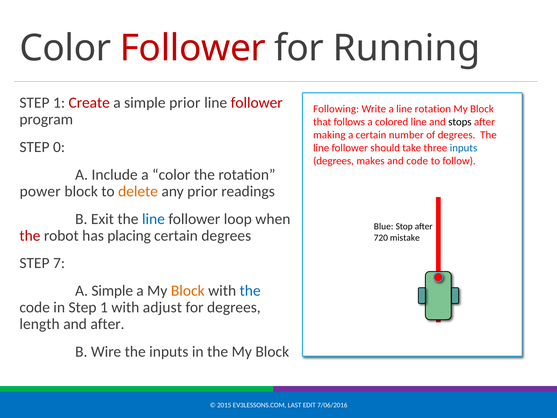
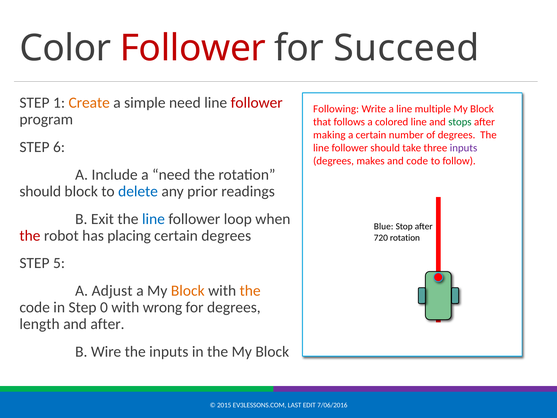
Running: Running -> Succeed (406, 48)
Create colour: red -> orange (89, 103)
simple prior: prior -> need (185, 103)
line rotation: rotation -> multiple (433, 109)
stops colour: black -> green (460, 122)
0: 0 -> 6 (59, 147)
inputs colour: blue -> purple (463, 148)
a color: color -> need (171, 175)
power: power -> should (40, 191)
delete colour: orange -> blue (138, 191)
720 mistake: mistake -> rotation (405, 238)
7: 7 -> 5 (59, 263)
Simple: Simple -> Adjust (112, 291)
the colour: blue -> orange (250, 291)
in Step 1: 1 -> 0 (104, 307)
adjust: adjust -> wrong (163, 307)
